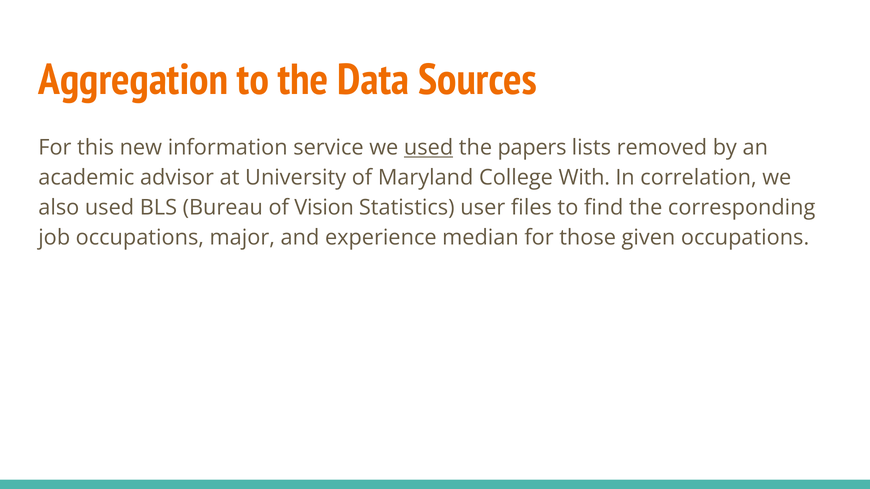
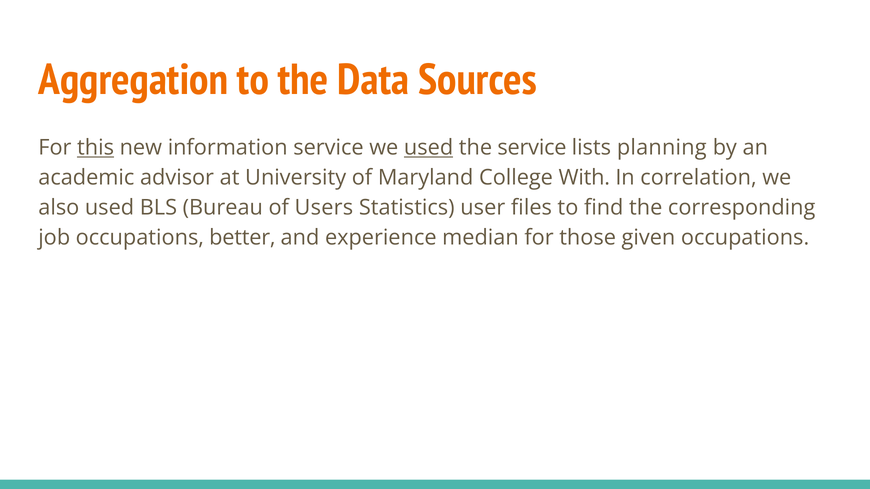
this underline: none -> present (96, 148)
the papers: papers -> service (532, 148)
removed: removed -> planning (662, 148)
Vision: Vision -> Users (324, 208)
major: major -> better (242, 238)
